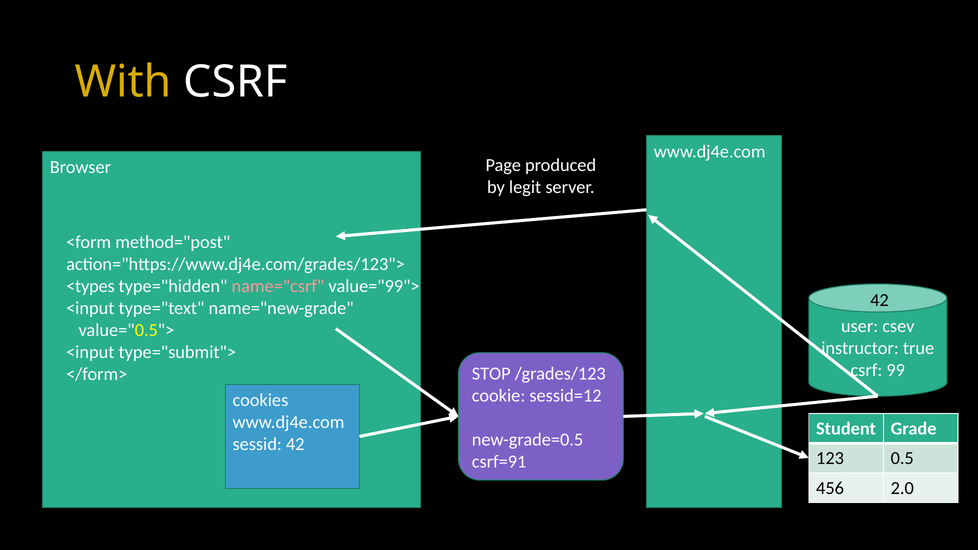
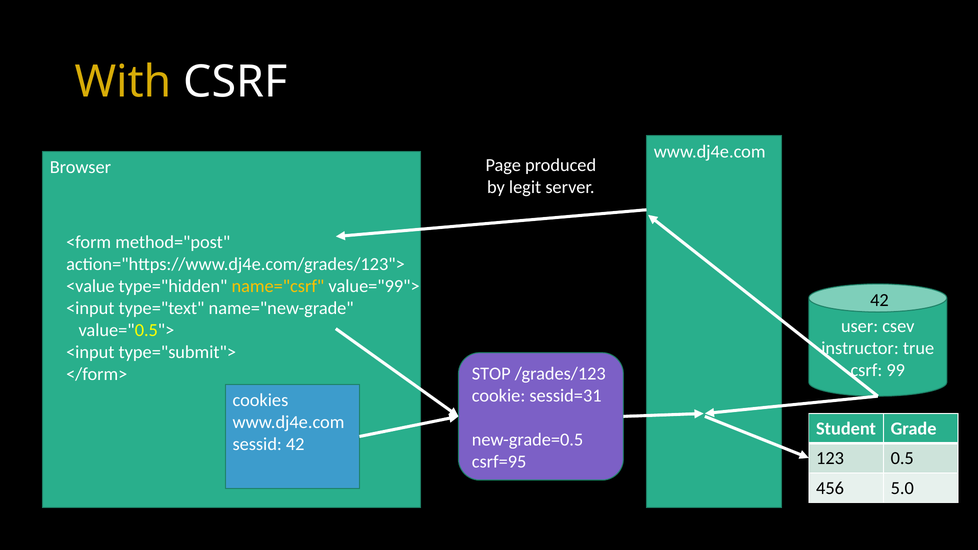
<types: <types -> <value (90, 286)
name="csrf colour: pink -> yellow (278, 286)
sessid=12: sessid=12 -> sessid=31 (565, 396)
csrf=91: csrf=91 -> csrf=95 (499, 462)
2.0: 2.0 -> 5.0 (902, 488)
